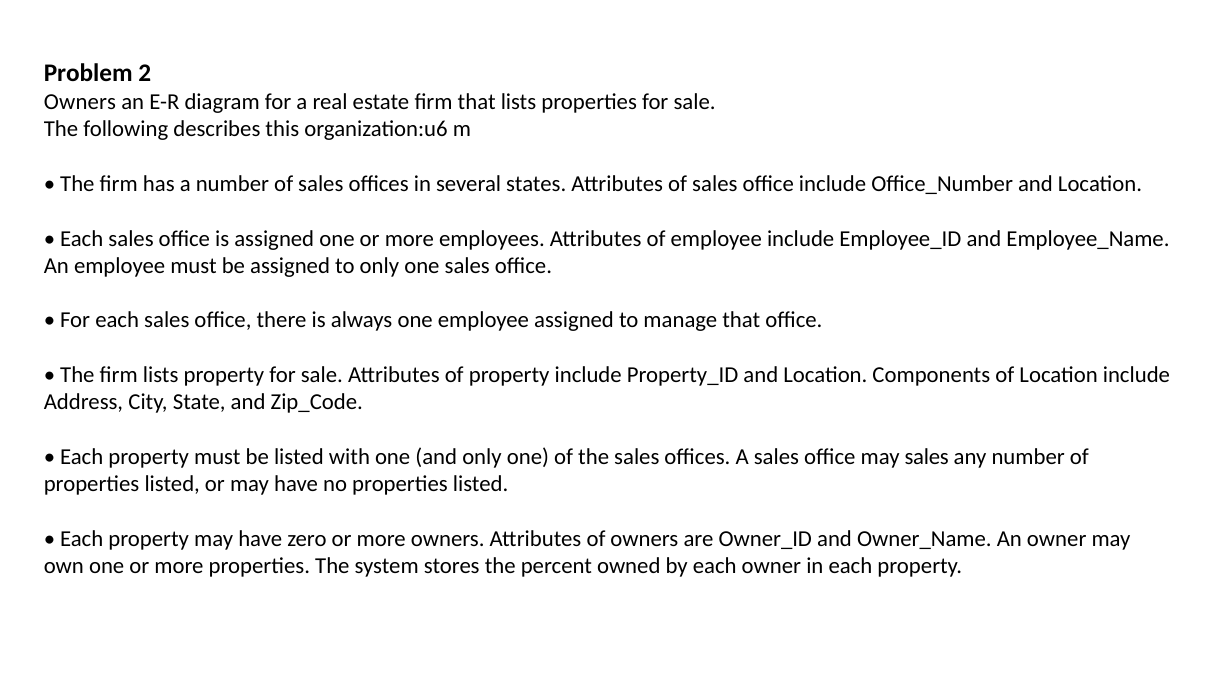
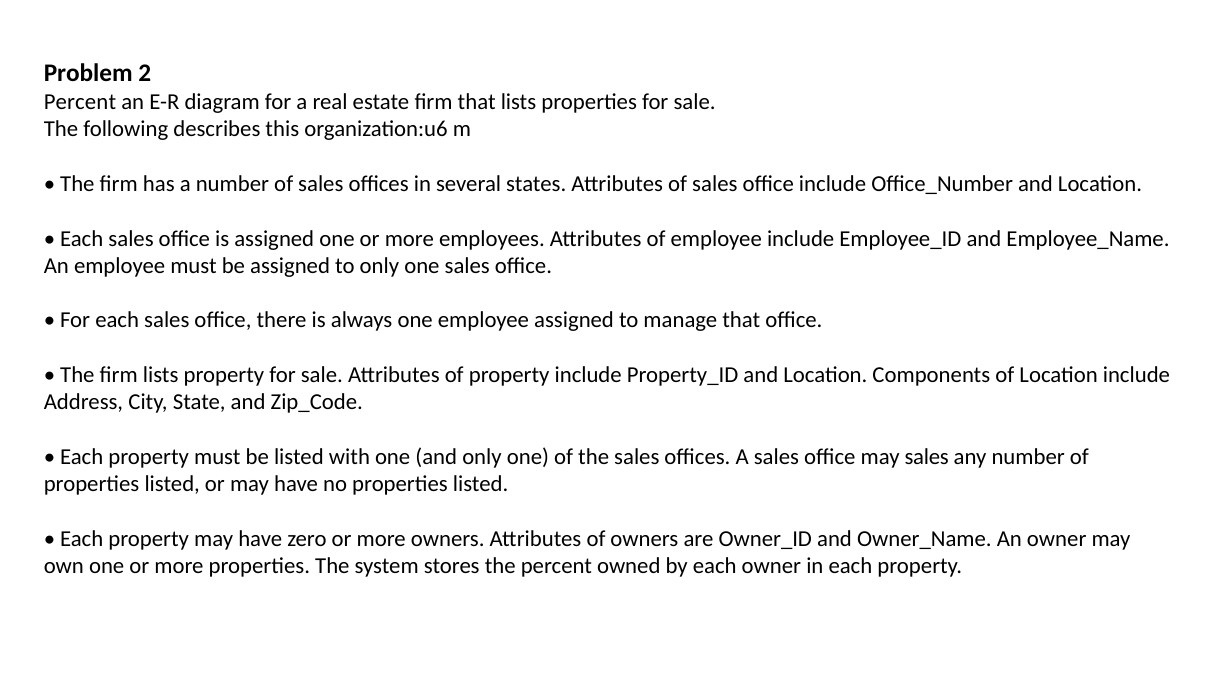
Owners: Owners -> Percent (80, 102)
